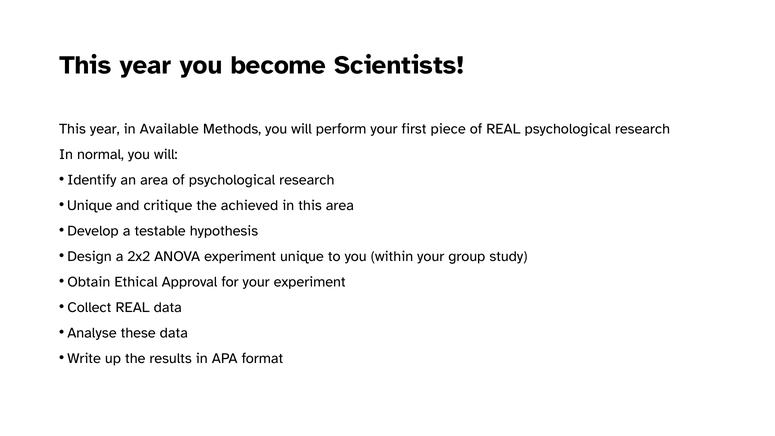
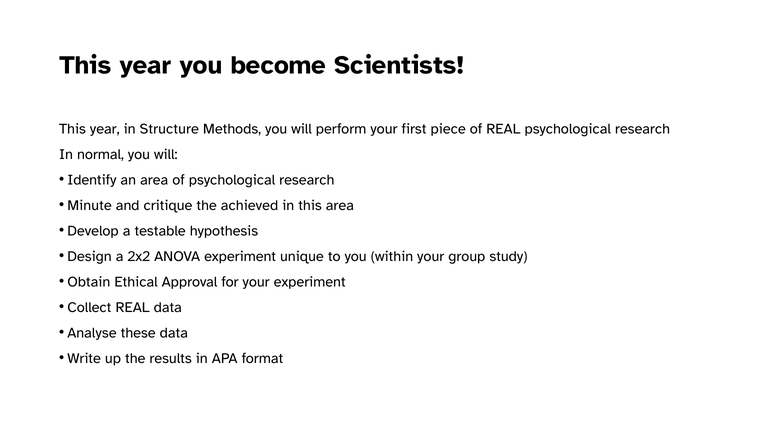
Available: Available -> Structure (169, 129)
Unique: Unique -> Minute (89, 205)
